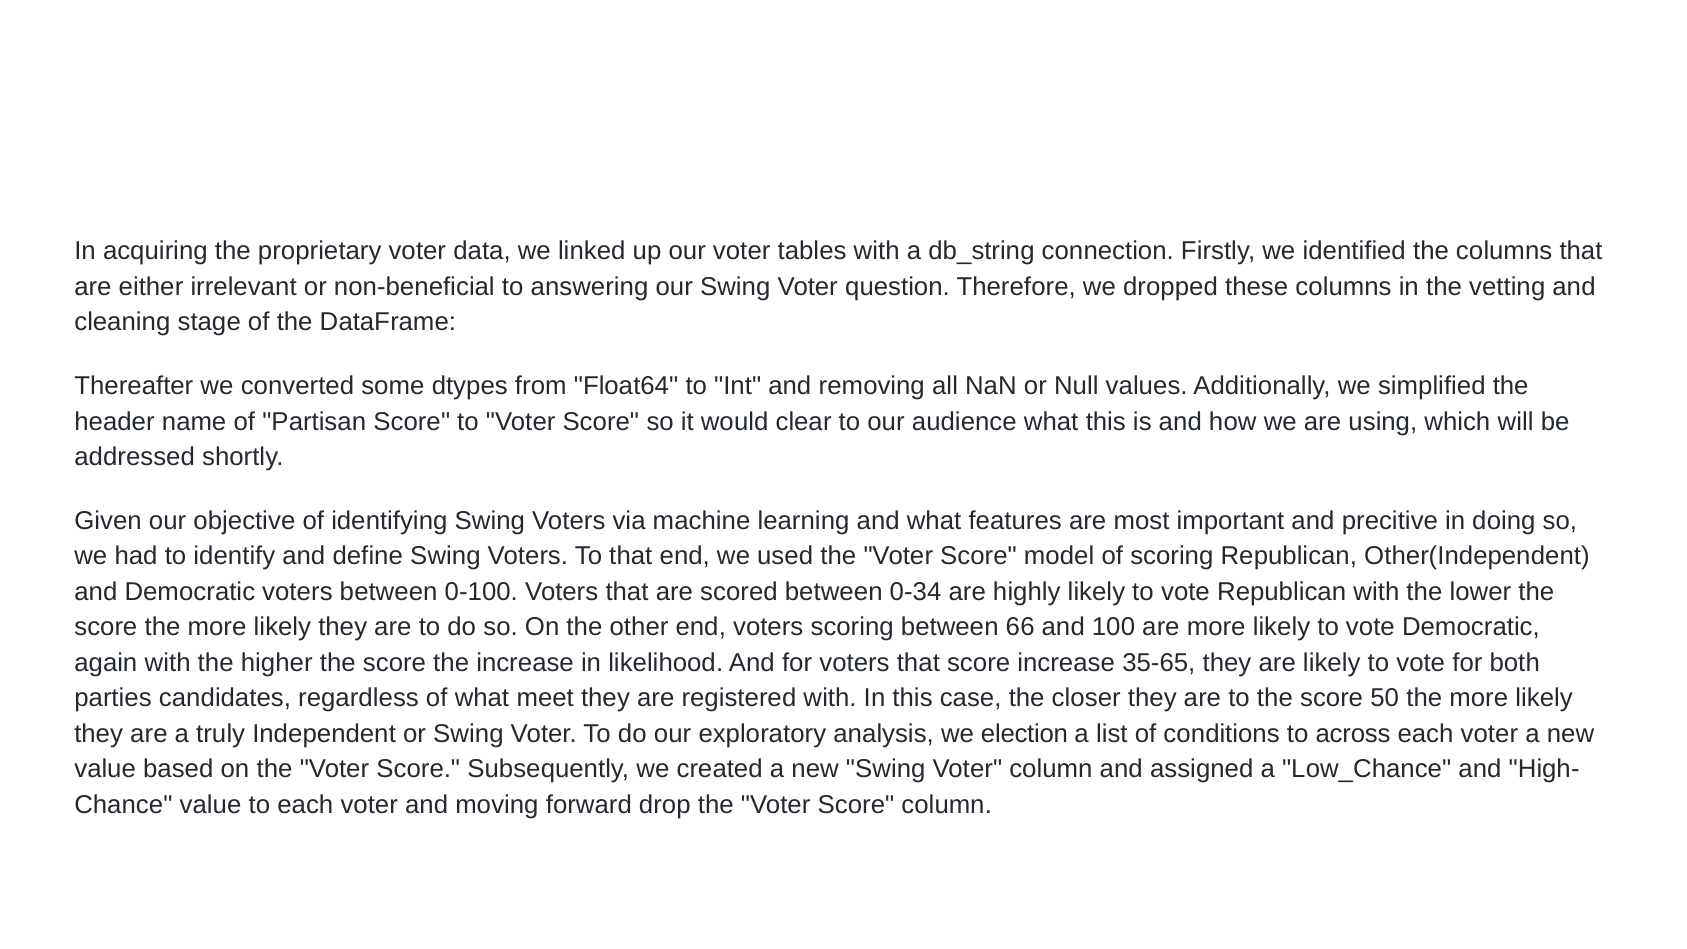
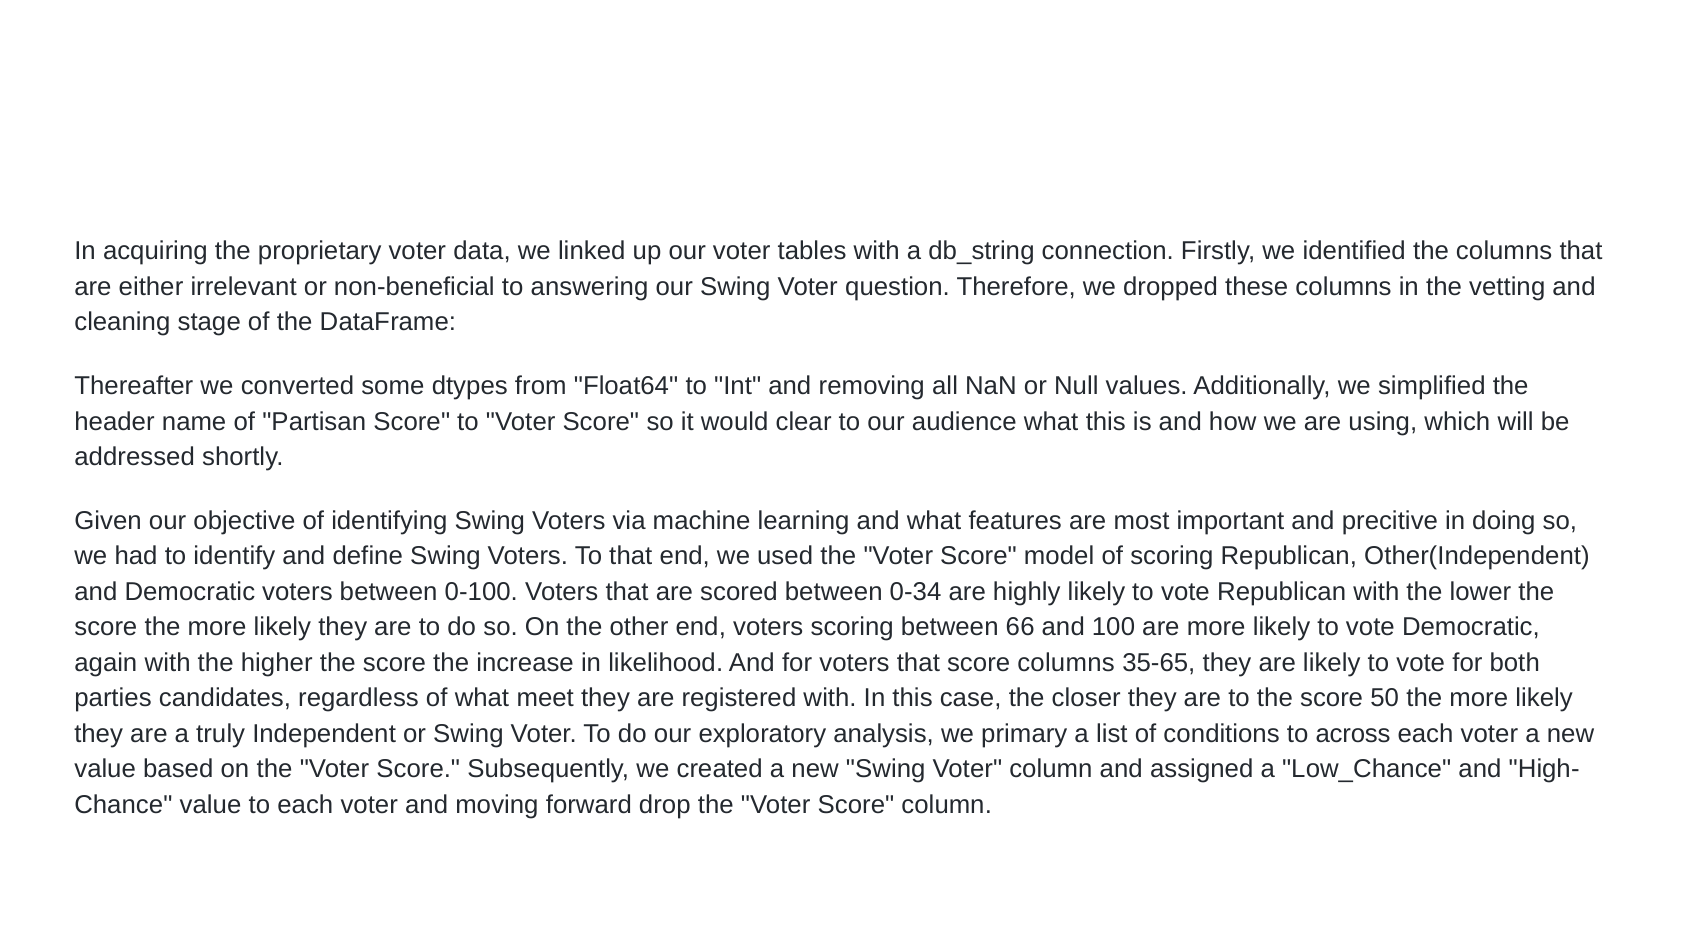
score increase: increase -> columns (1066, 663)
election: election -> primary (1024, 734)
